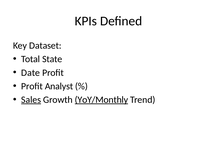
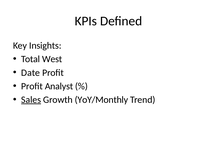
Dataset: Dataset -> Insights (45, 46)
State: State -> West (52, 59)
YoY/Monthly underline: present -> none (101, 100)
